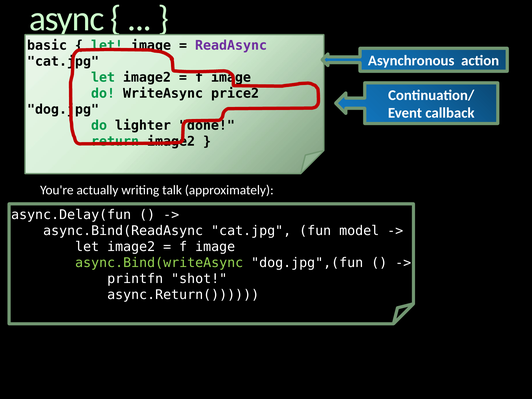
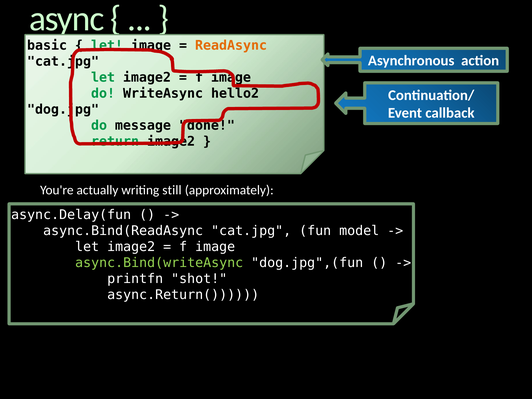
ReadAsync colour: purple -> orange (231, 46)
price2: price2 -> hello2 (235, 93)
lighter: lighter -> message (143, 125)
talk: talk -> still (172, 190)
